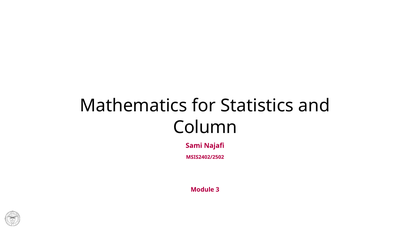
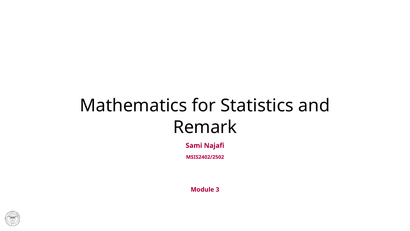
Column: Column -> Remark (205, 127)
